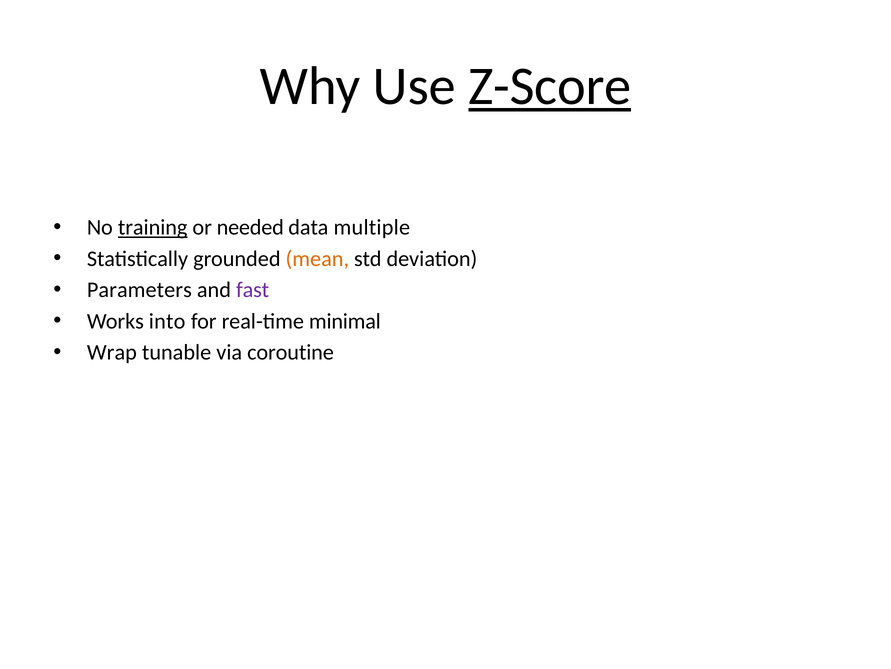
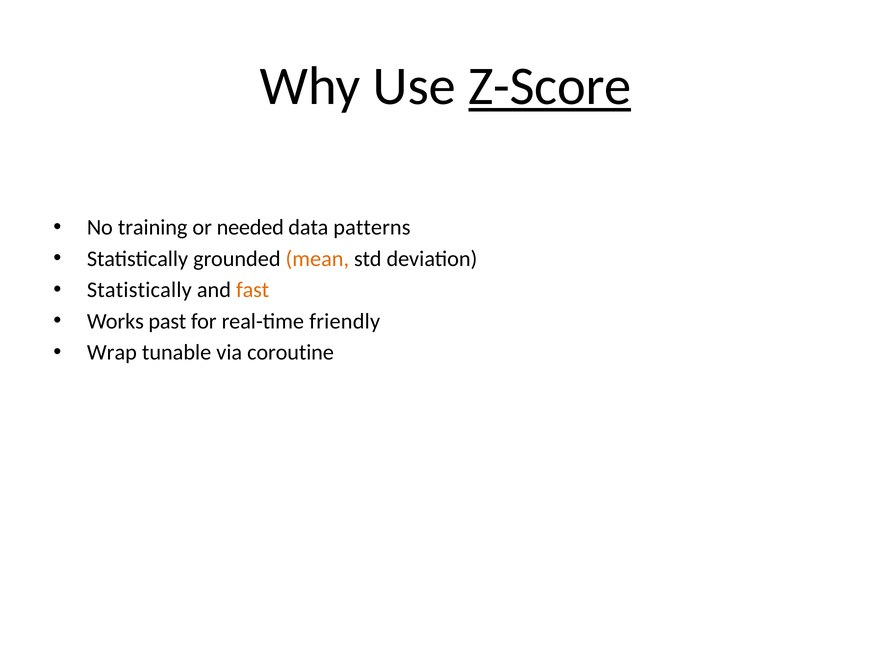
training underline: present -> none (153, 227)
multiple: multiple -> patterns (372, 227)
Parameters: Parameters -> Statistically (139, 290)
fast colour: purple -> orange (253, 290)
into: into -> past (167, 321)
minimal: minimal -> friendly (345, 321)
